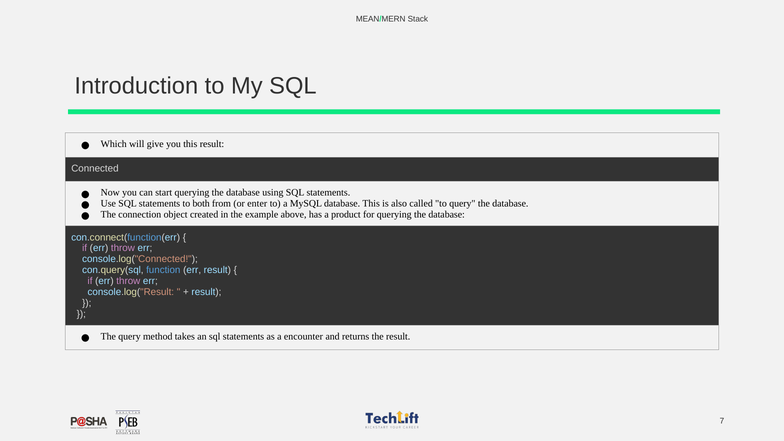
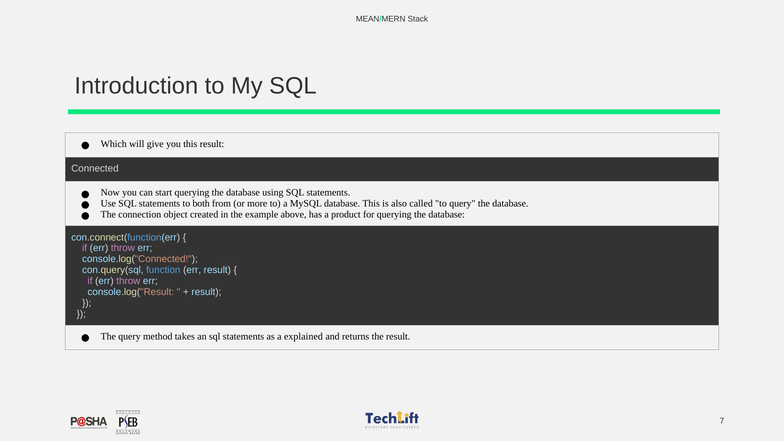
enter: enter -> more (257, 204)
encounter: encounter -> explained (303, 337)
